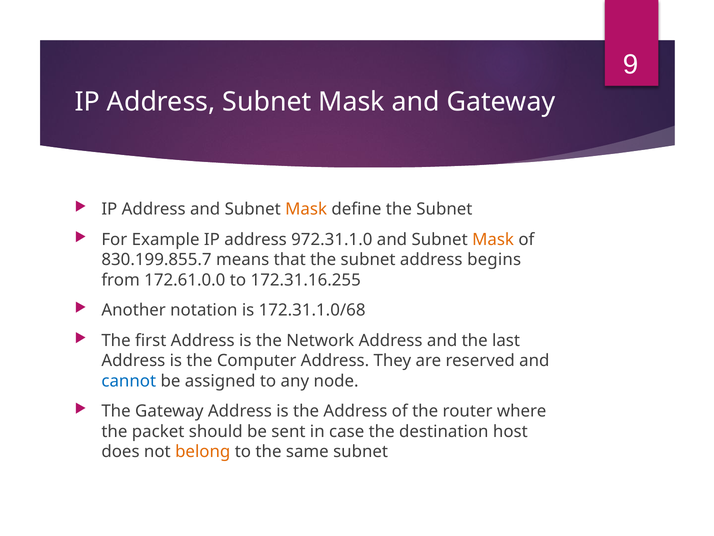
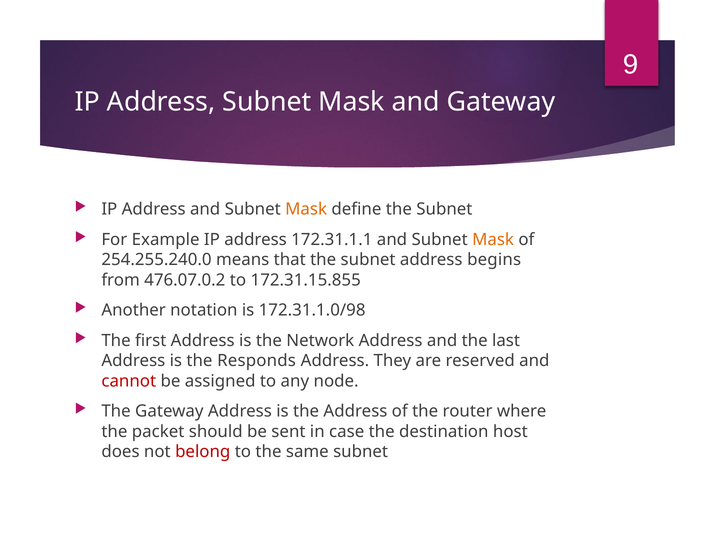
972.31.1.0: 972.31.1.0 -> 172.31.1.1 (332, 239)
830.199.855.7: 830.199.855.7 -> 254.255.240.0 (157, 260)
172.61.0.0: 172.61.0.0 -> 476.07.0.2 (185, 280)
172.31.16.255: 172.31.16.255 -> 172.31.15.855 (306, 280)
172.31.1.0/68: 172.31.1.0/68 -> 172.31.1.0/98 (312, 310)
Computer: Computer -> Responds (257, 360)
cannot colour: blue -> red (129, 381)
belong colour: orange -> red (203, 451)
